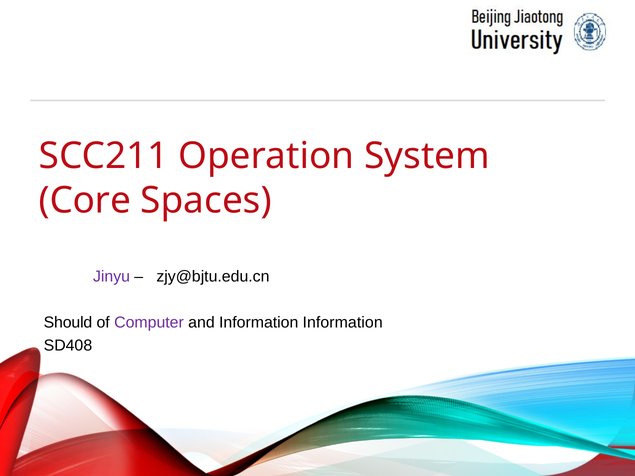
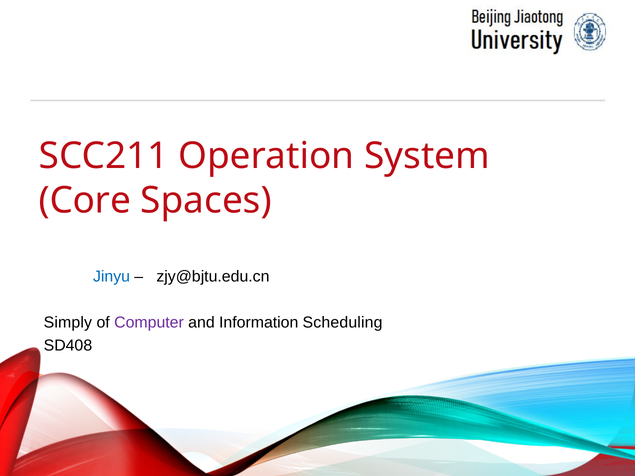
Jinyu colour: purple -> blue (112, 277)
Should: Should -> Simply (68, 323)
Information Information: Information -> Scheduling (343, 323)
